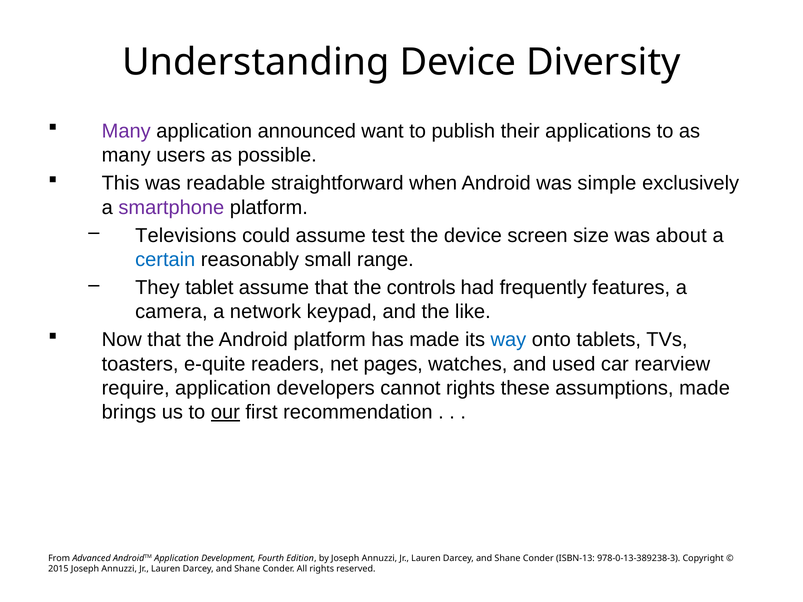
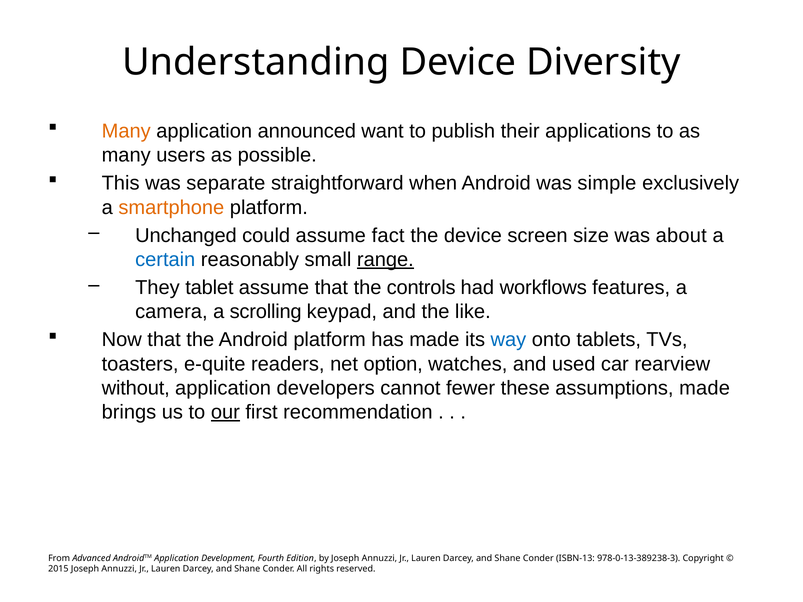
Many colour: purple -> orange (126, 131)
readable: readable -> separate (226, 183)
smartphone colour: purple -> orange (171, 207)
Televisions: Televisions -> Unchanged (186, 236)
test: test -> fact (388, 236)
range underline: none -> present (385, 260)
frequently: frequently -> workflows (543, 288)
network: network -> scrolling (266, 312)
pages: pages -> option (393, 364)
require: require -> without (136, 388)
cannot rights: rights -> fewer (471, 388)
